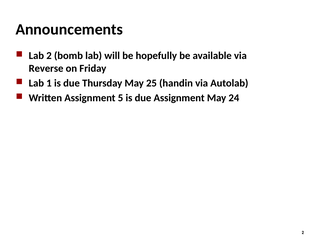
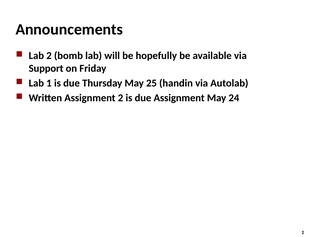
Reverse: Reverse -> Support (46, 68)
Assignment 5: 5 -> 2 (121, 98)
